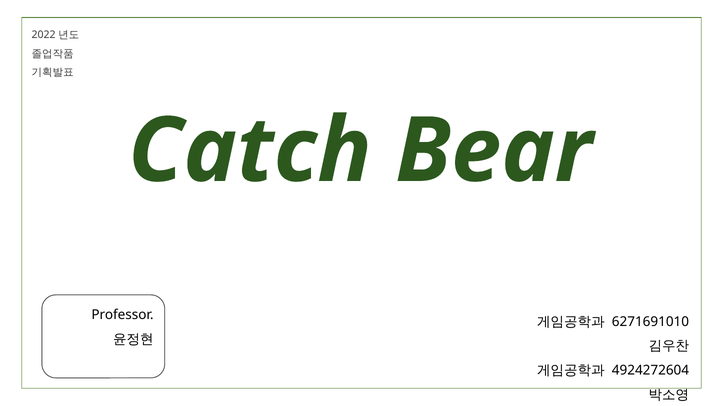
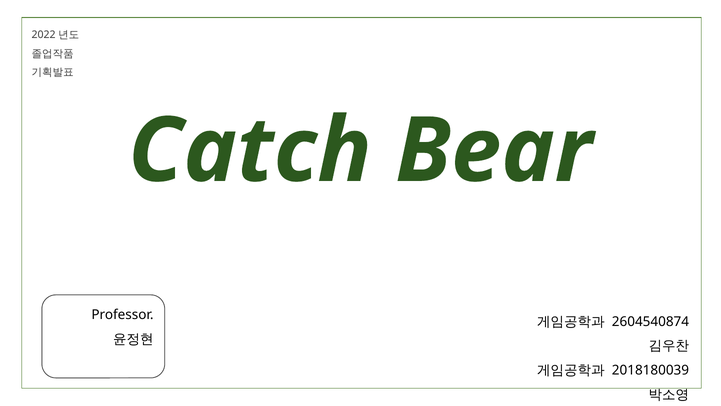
6271691010: 6271691010 -> 2604540874 (650, 321)
4924272604: 4924272604 -> 2018180039 (650, 370)
